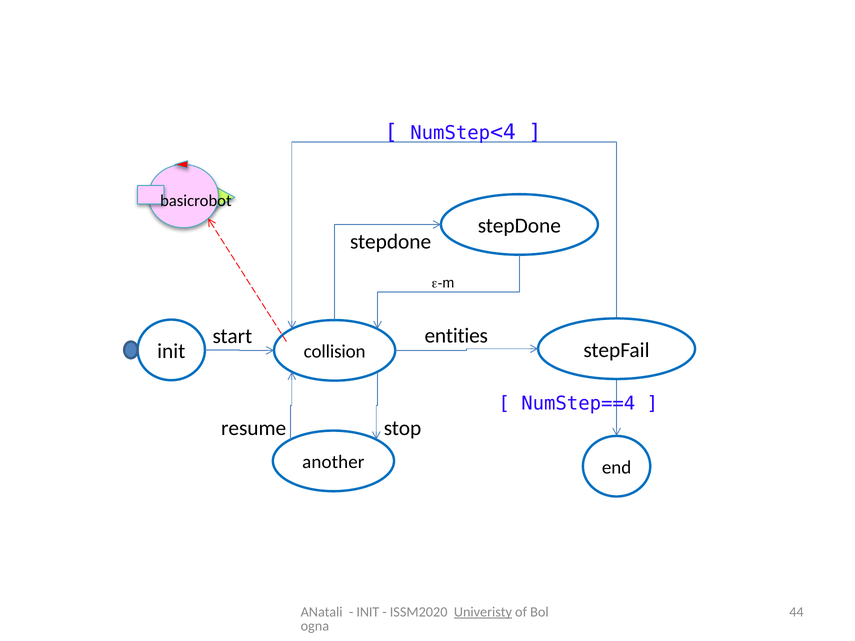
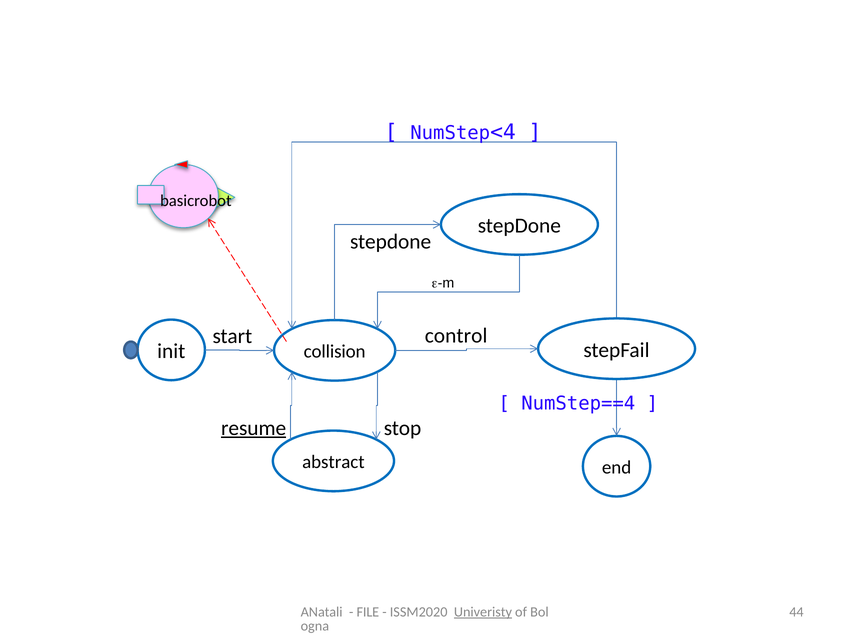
entities: entities -> control (456, 336)
resume underline: none -> present (254, 428)
another: another -> abstract (333, 462)
INIT: INIT -> FILE (368, 612)
